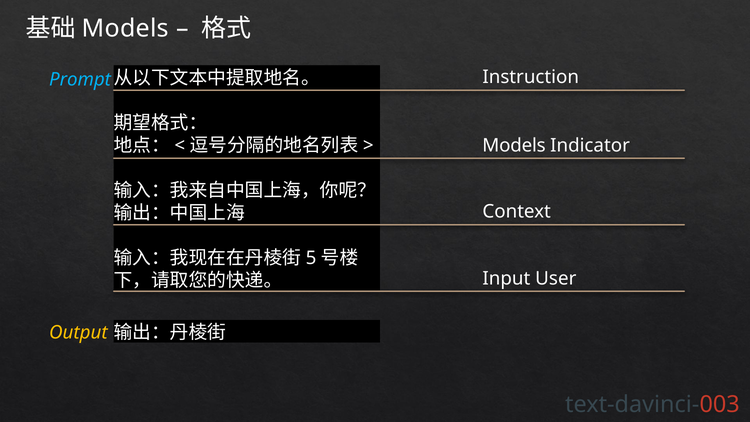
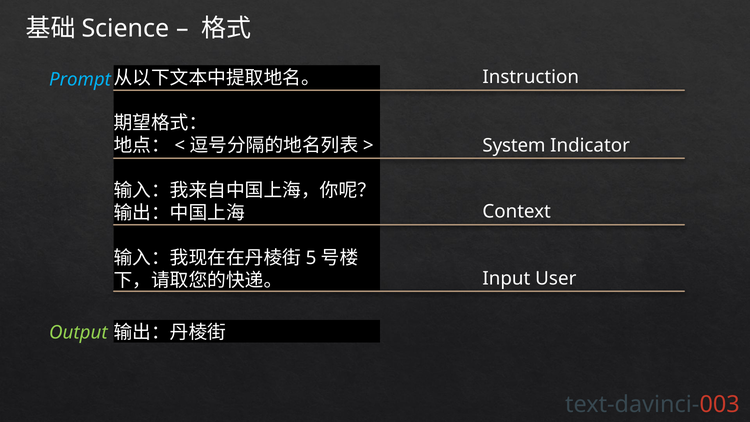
Models: Models -> Science (126, 29)
Models: Models -> System (514, 145)
Output colour: yellow -> light green (78, 332)
